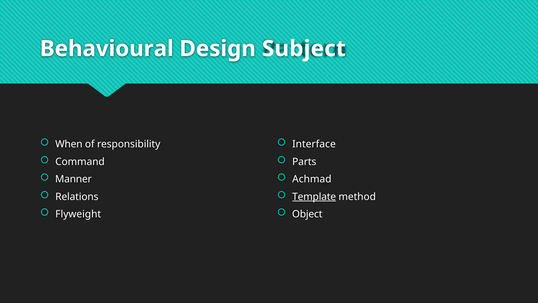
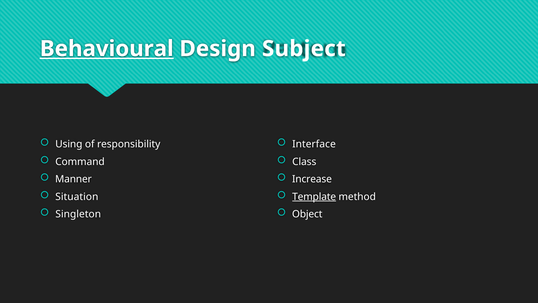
Behavioural underline: none -> present (107, 49)
When: When -> Using (69, 144)
Parts: Parts -> Class (304, 162)
Achmad: Achmad -> Increase (312, 179)
Relations: Relations -> Situation (77, 197)
Flyweight: Flyweight -> Singleton (78, 214)
